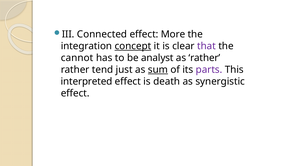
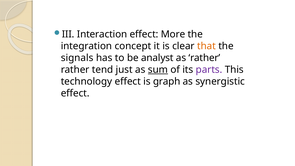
Connected: Connected -> Interaction (102, 34)
concept underline: present -> none (133, 46)
that colour: purple -> orange (207, 46)
cannot: cannot -> signals (77, 58)
interpreted: interpreted -> technology (86, 81)
death: death -> graph (167, 81)
